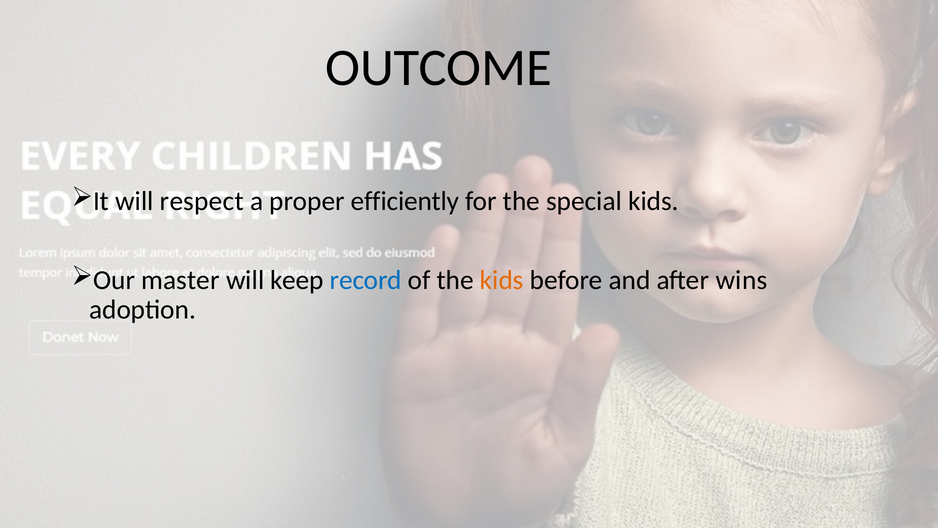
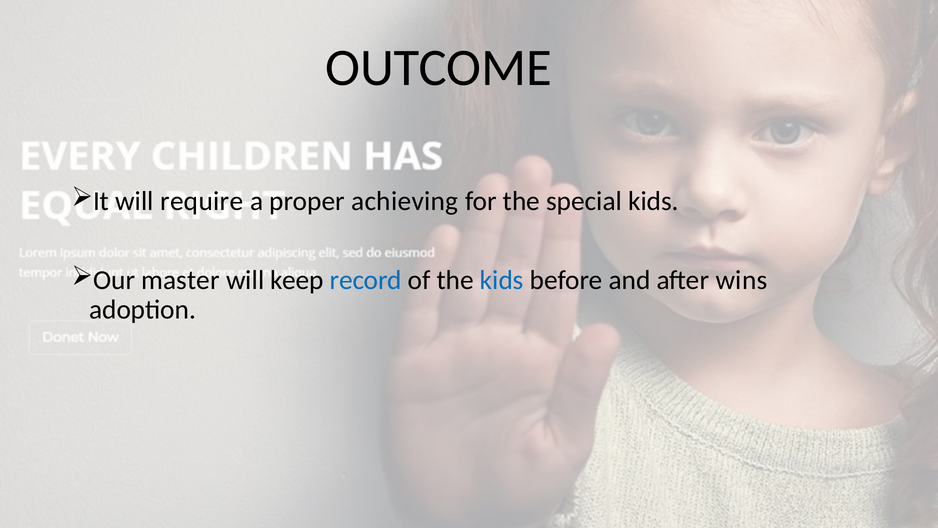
respect: respect -> require (202, 201)
efficiently: efficiently -> achieving (405, 201)
kids colour: orange -> blue (502, 280)
